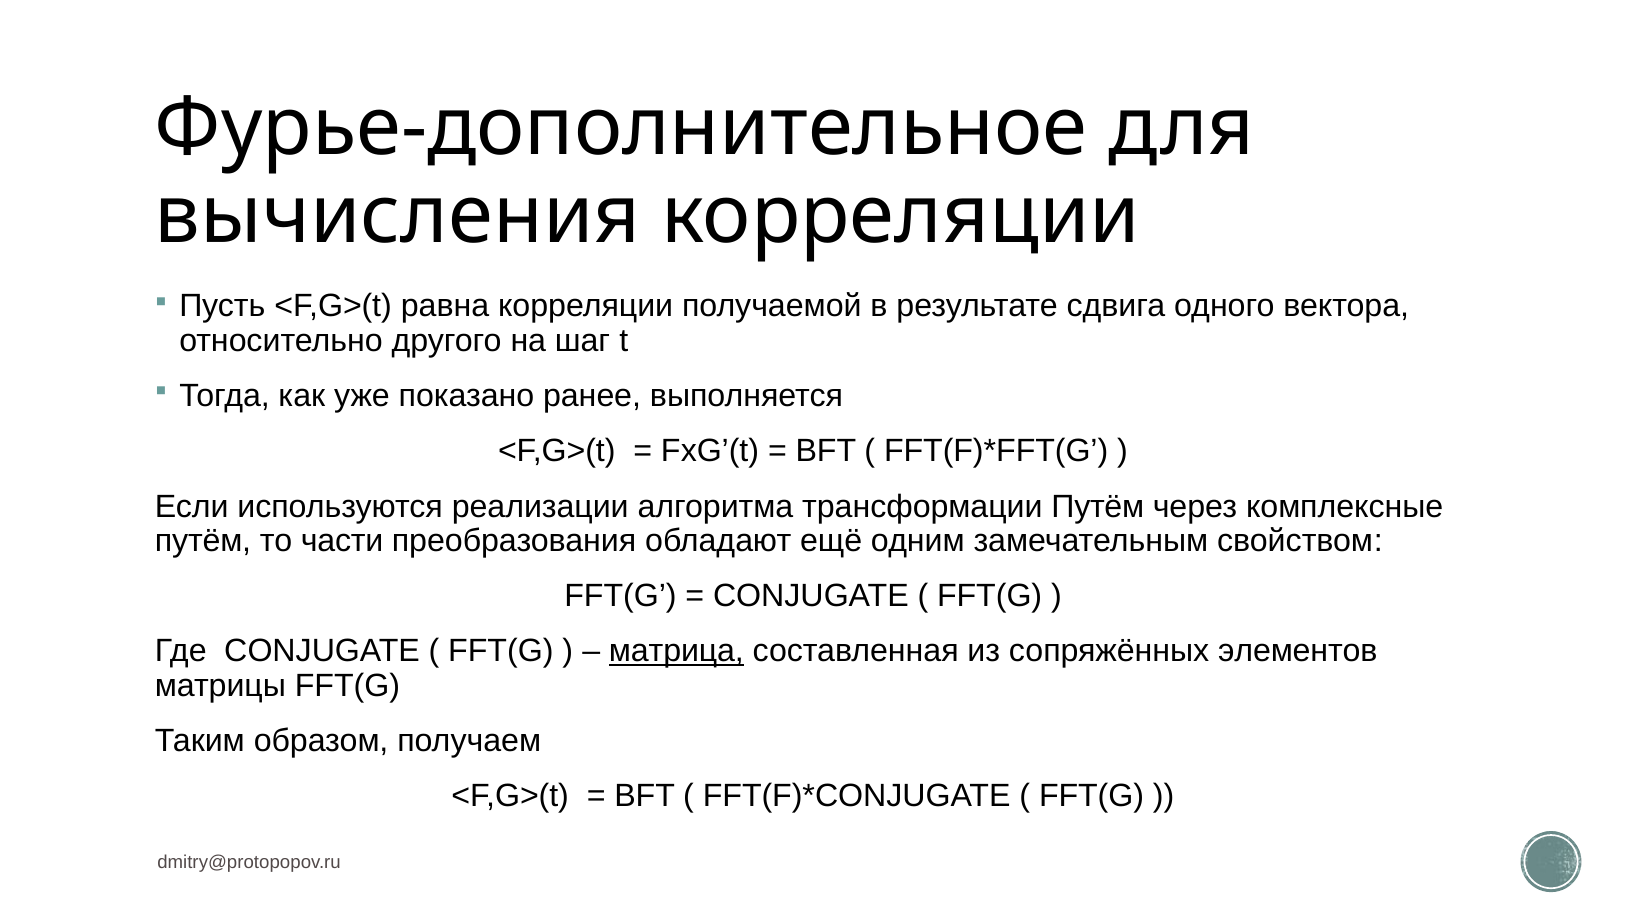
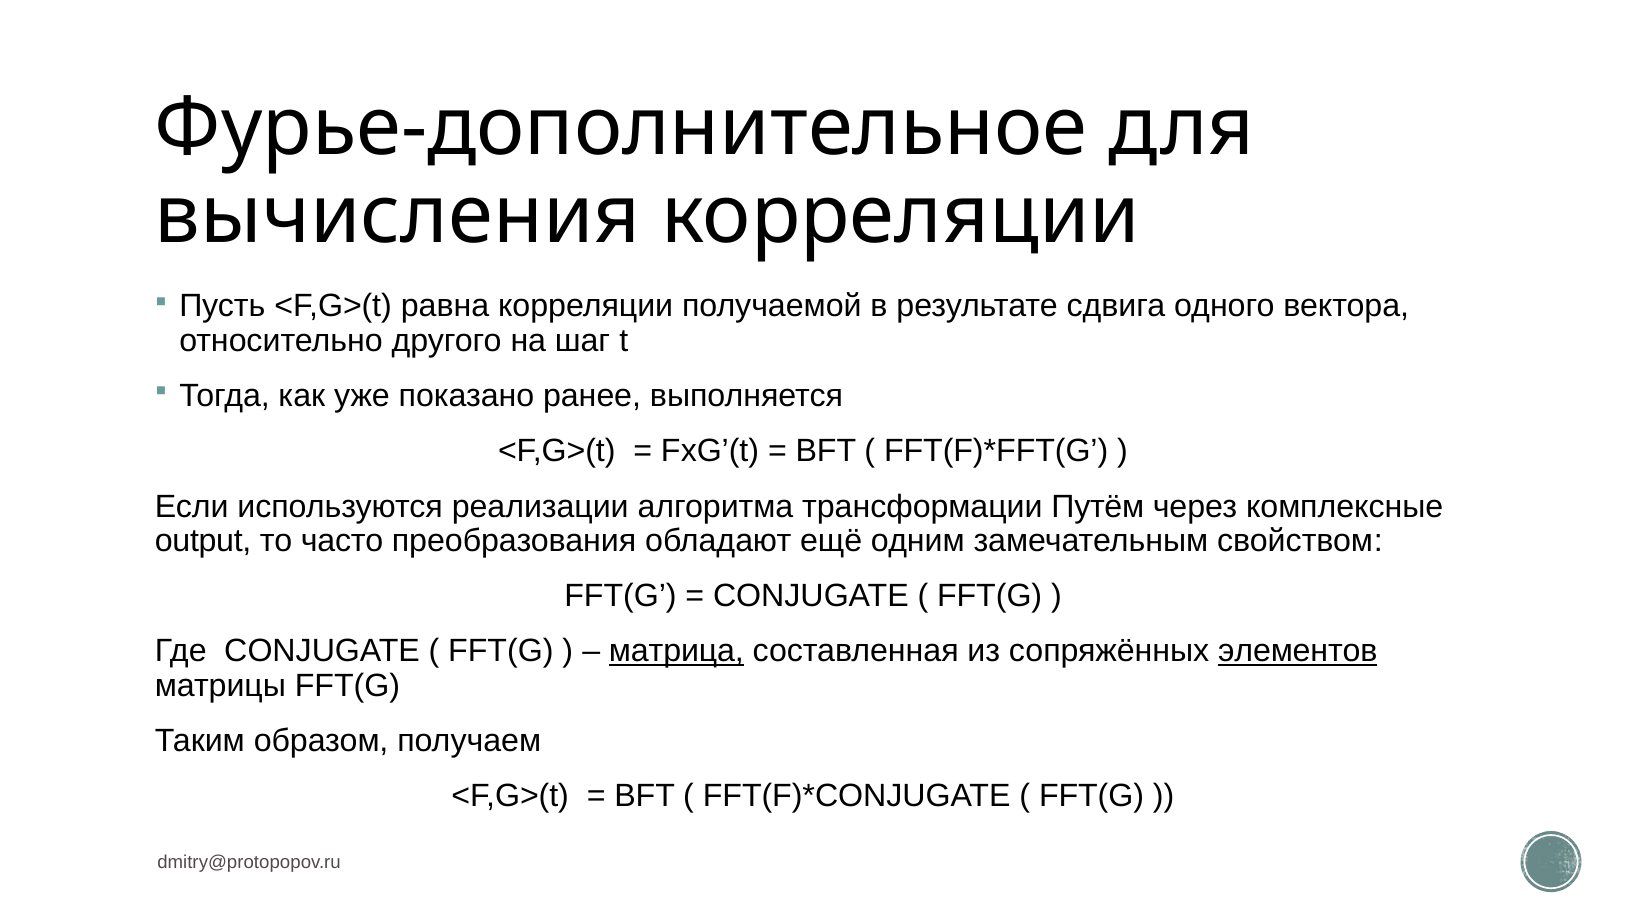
путём: путём -> output (203, 541)
части: части -> часто (342, 541)
элементов underline: none -> present (1298, 651)
